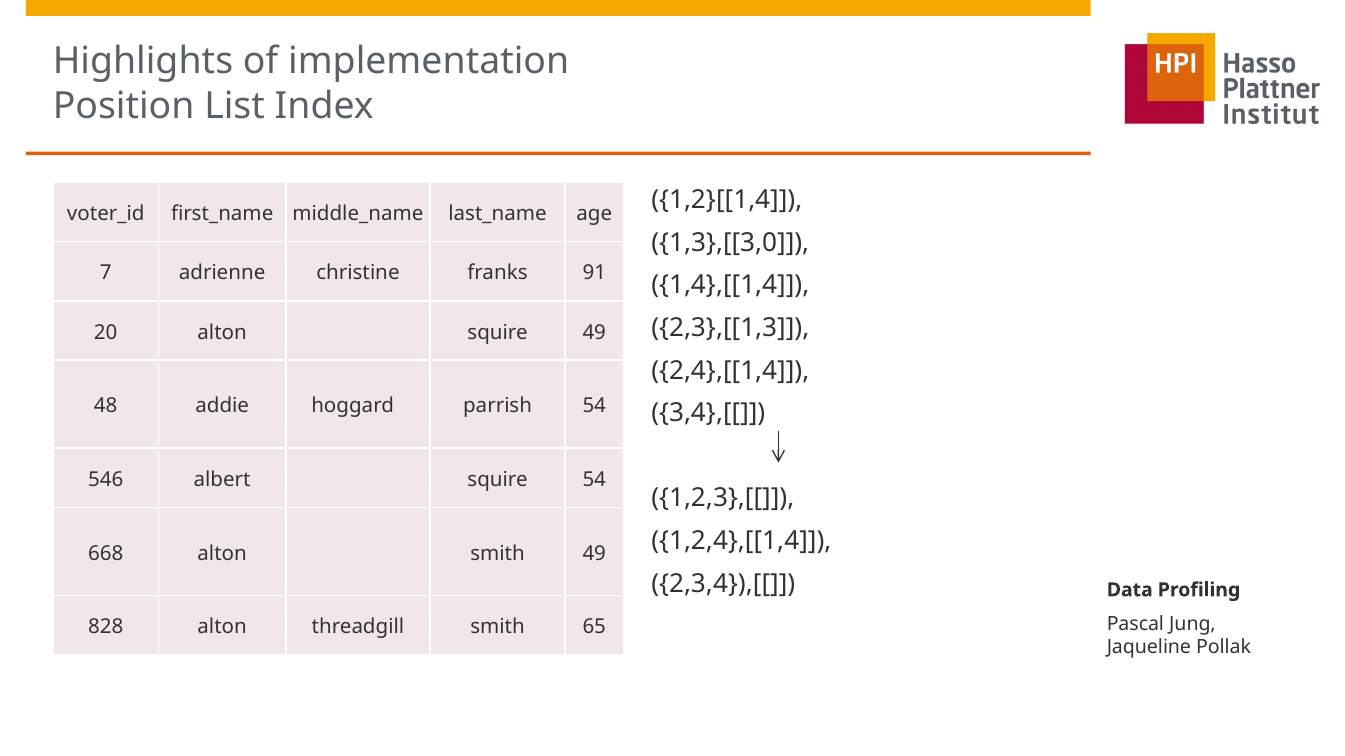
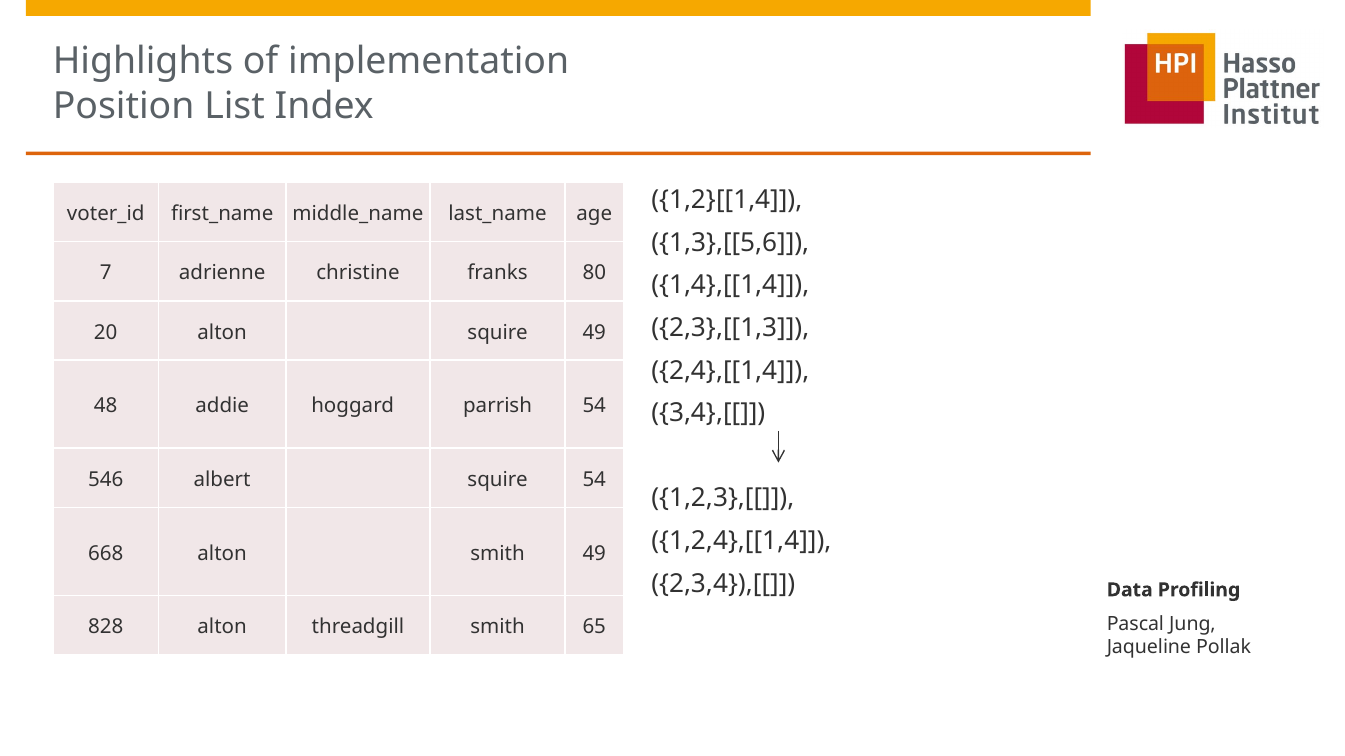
1,3},[[3,0: 1,3},[[3,0 -> 1,3},[[5,6 (730, 243)
91: 91 -> 80 (594, 273)
